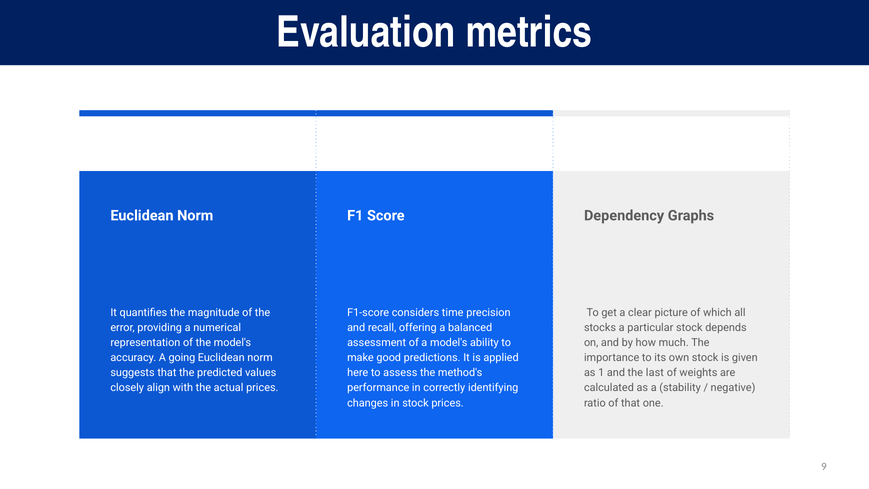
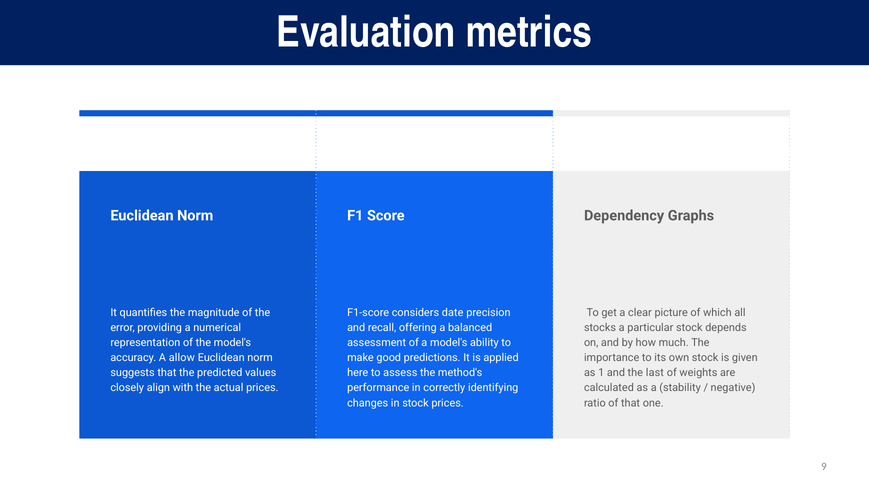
time: time -> date (453, 313)
going: going -> allow (182, 358)
